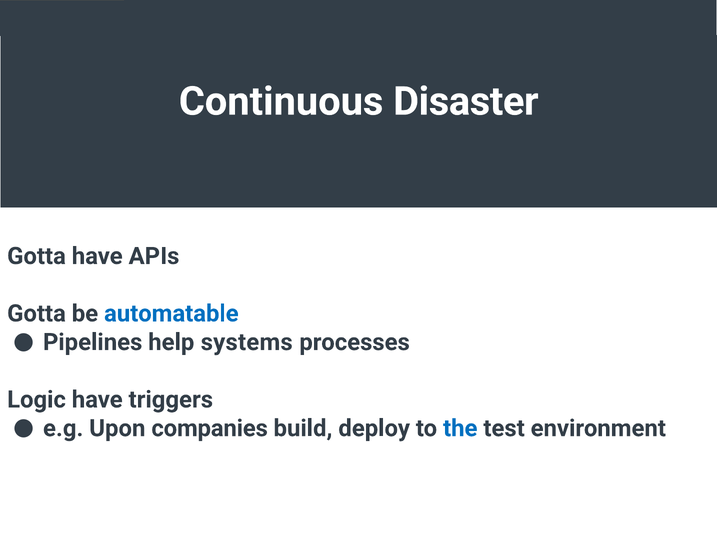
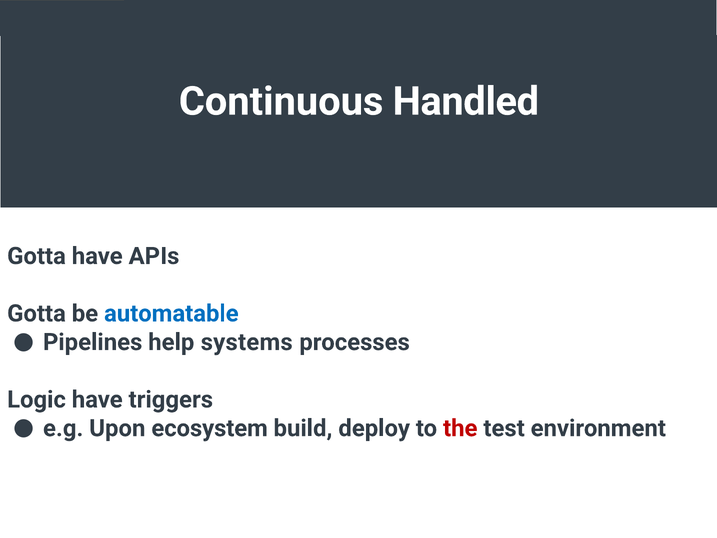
Disaster: Disaster -> Handled (466, 101)
companies: companies -> ecosystem (210, 428)
the colour: blue -> red (460, 428)
